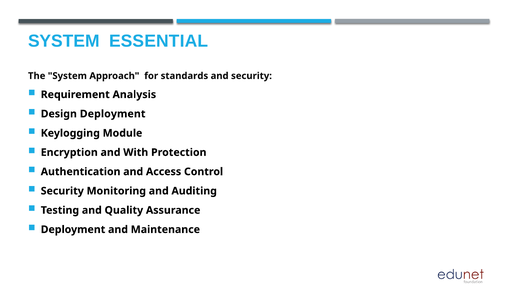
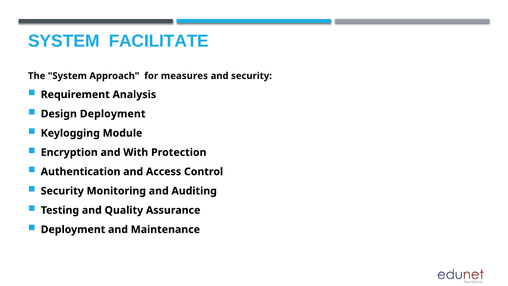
ESSENTIAL: ESSENTIAL -> FACILITATE (159, 41)
standards: standards -> measures (184, 76)
